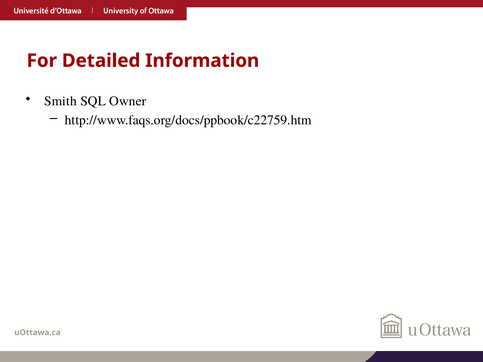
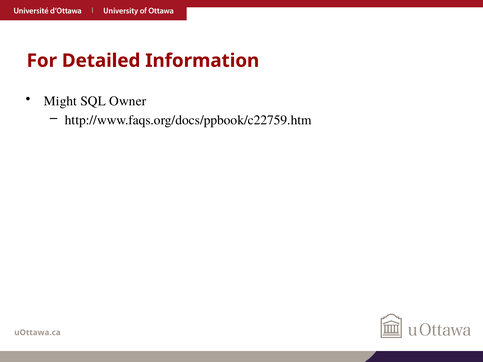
Smith: Smith -> Might (60, 101)
